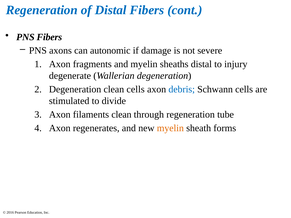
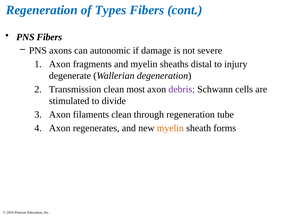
of Distal: Distal -> Types (111, 10)
Degeneration: Degeneration -> Transmission (75, 89)
clean cells: cells -> most (136, 89)
debris colour: blue -> purple (182, 89)
